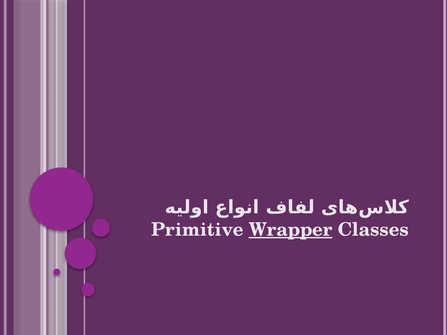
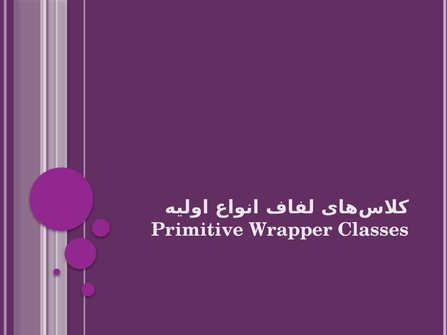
Wrapper underline: present -> none (291, 230)
